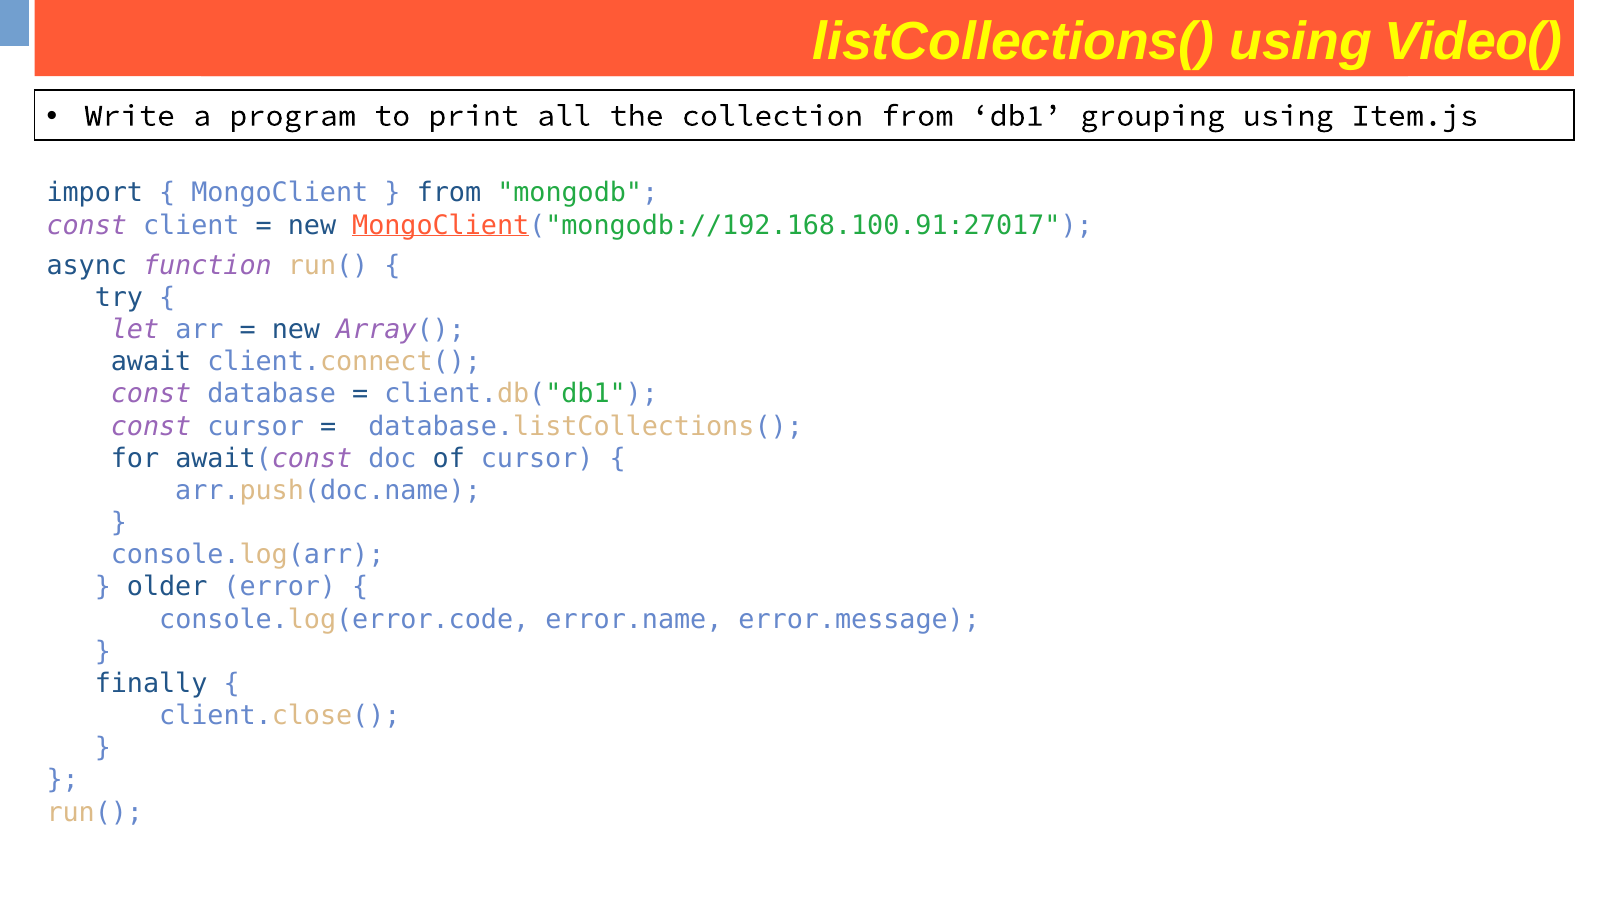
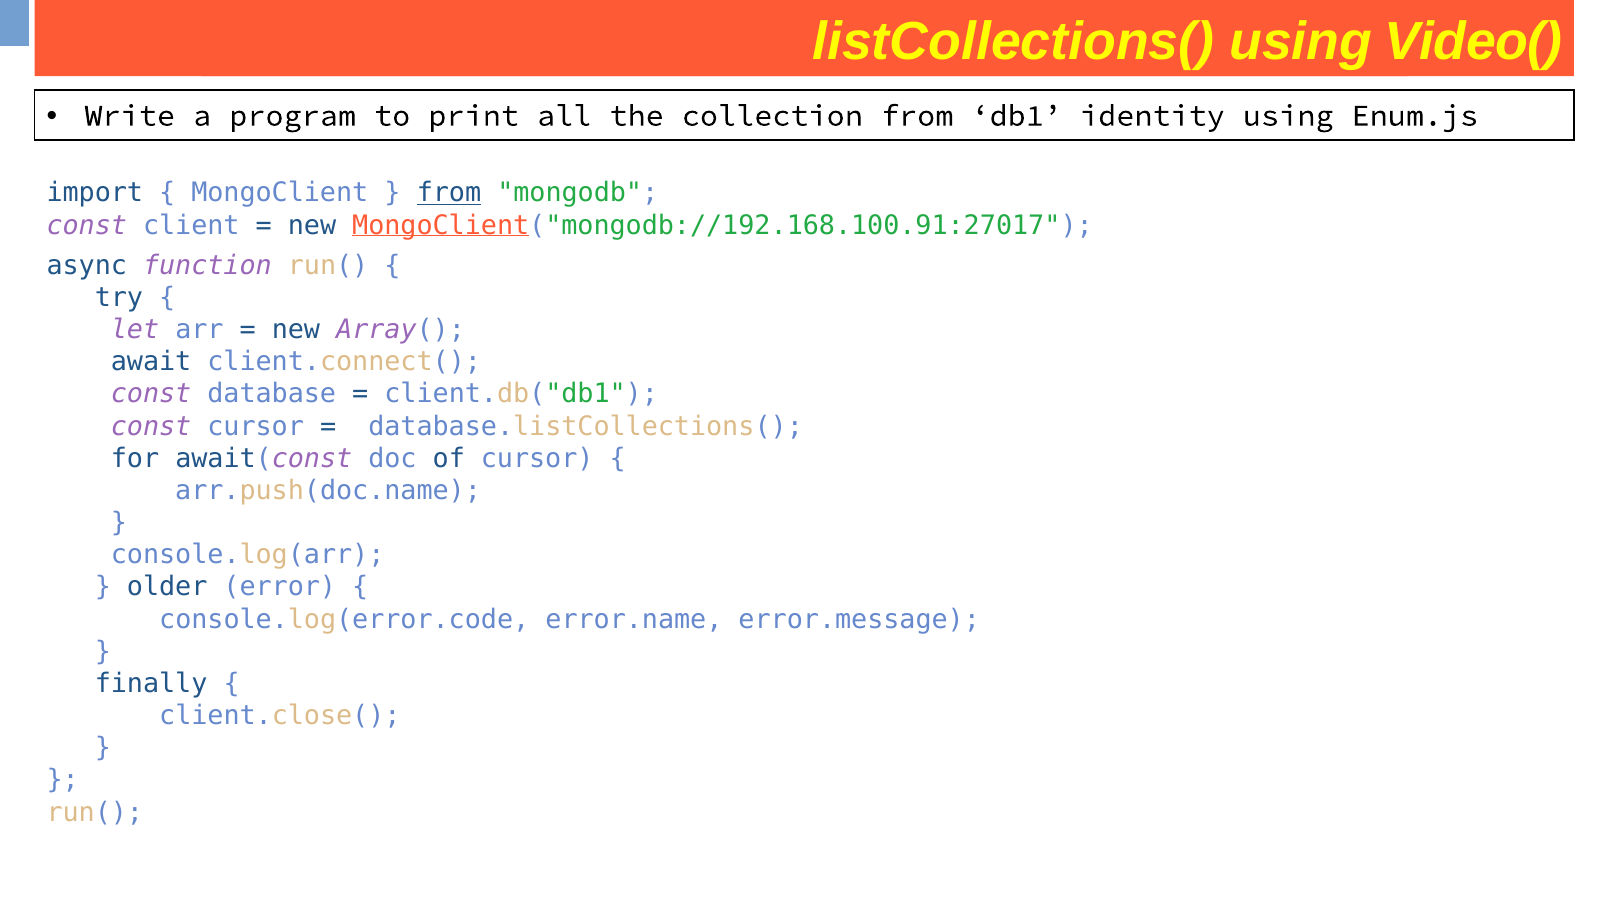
grouping: grouping -> identity (1152, 116)
Item.js: Item.js -> Enum.js (1415, 116)
from underline: none -> present (449, 193)
